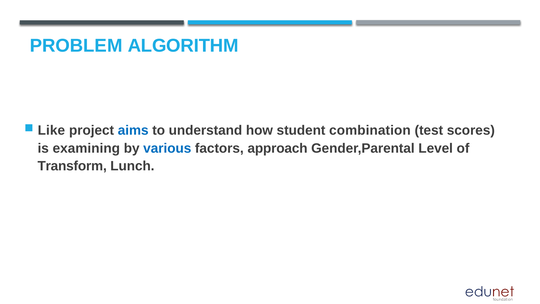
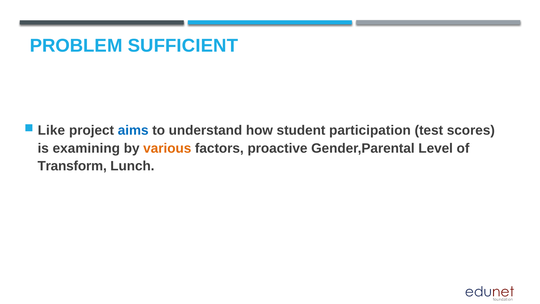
ALGORITHM: ALGORITHM -> SUFFICIENT (183, 46)
combination: combination -> participation (370, 130)
various colour: blue -> orange (167, 148)
approach: approach -> proactive (277, 148)
